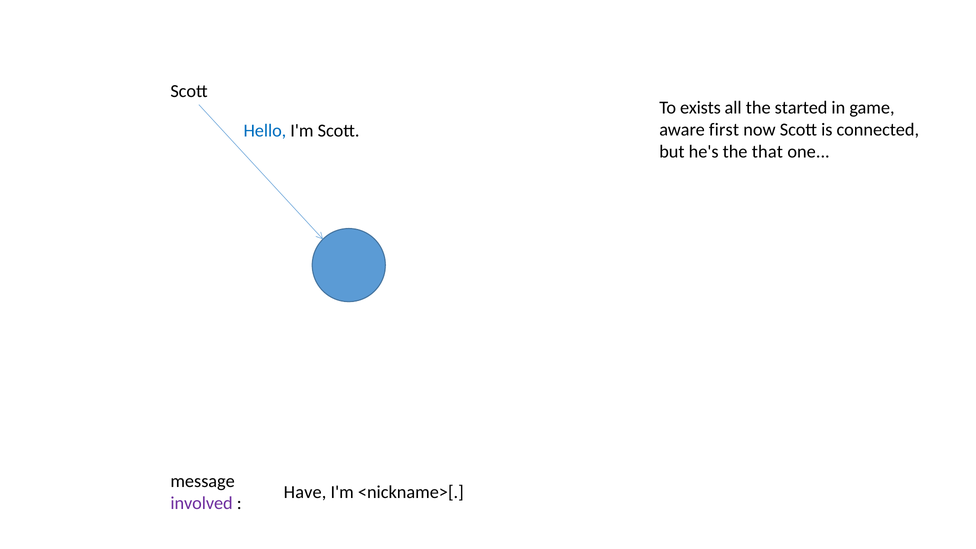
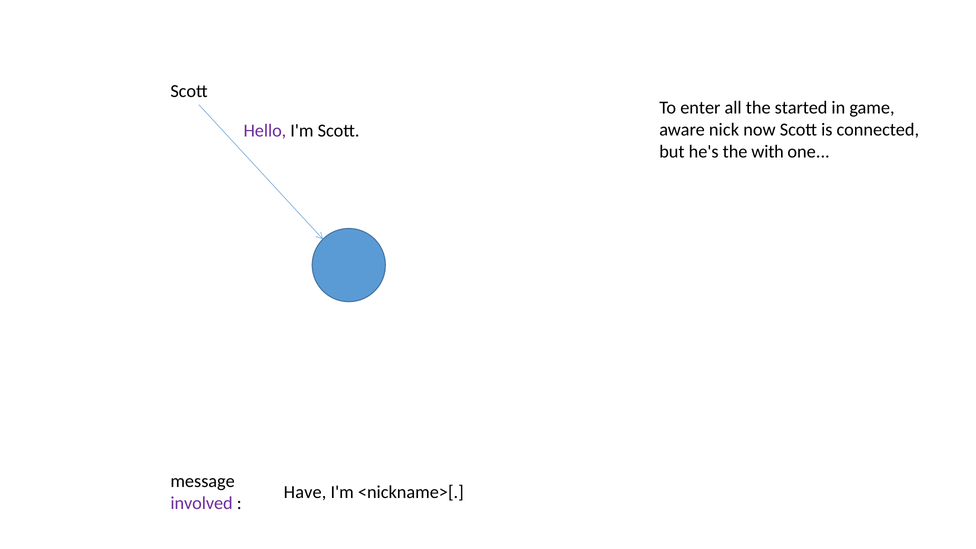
exists: exists -> enter (700, 108)
first: first -> nick (724, 130)
Hello colour: blue -> purple (265, 131)
that: that -> with (768, 152)
